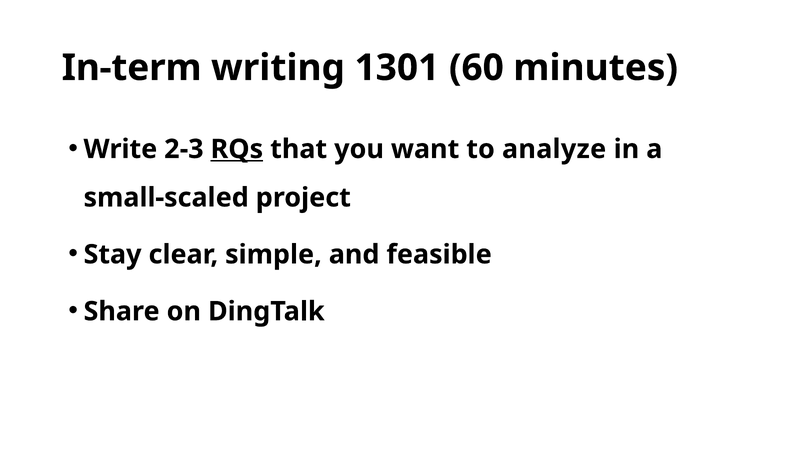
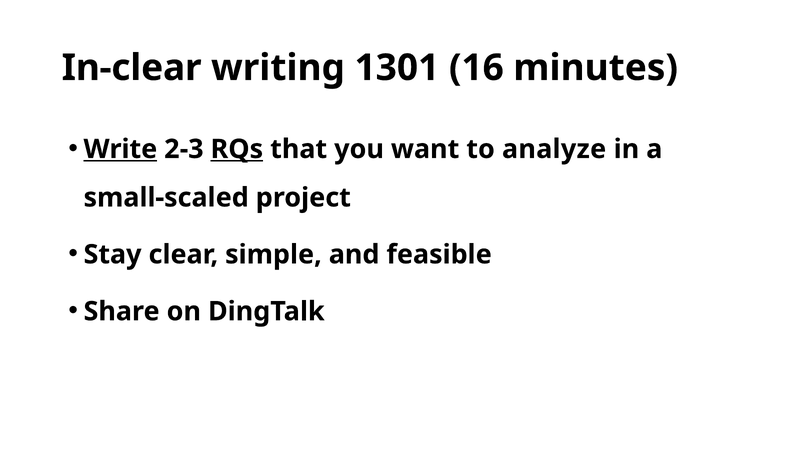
In-term: In-term -> In-clear (132, 68)
60: 60 -> 16 (476, 68)
Write underline: none -> present (120, 149)
